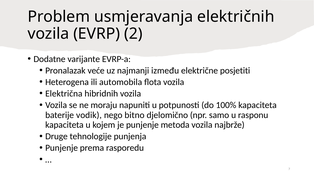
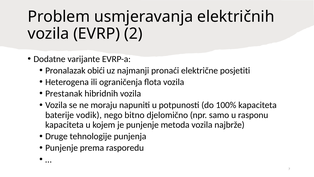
veće: veće -> obići (96, 70)
između: između -> pronaći (165, 70)
automobila: automobila -> ograničenja (121, 82)
Električna: Električna -> Prestanak (64, 93)
